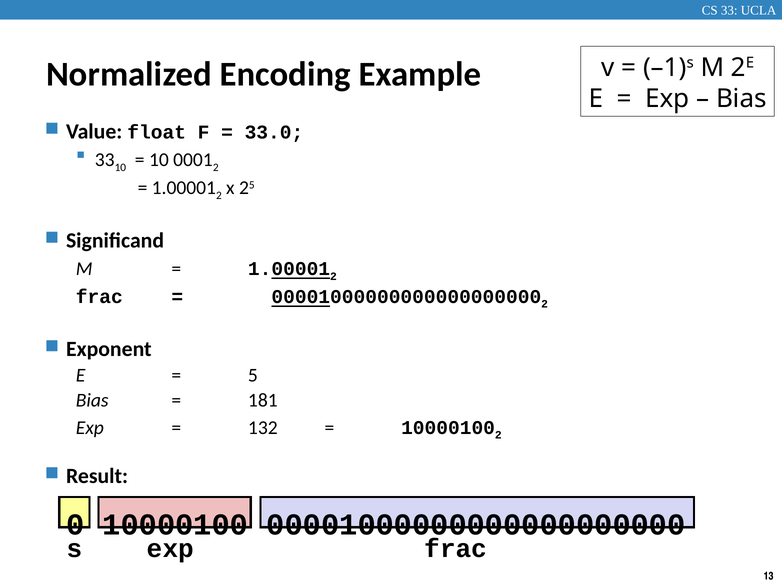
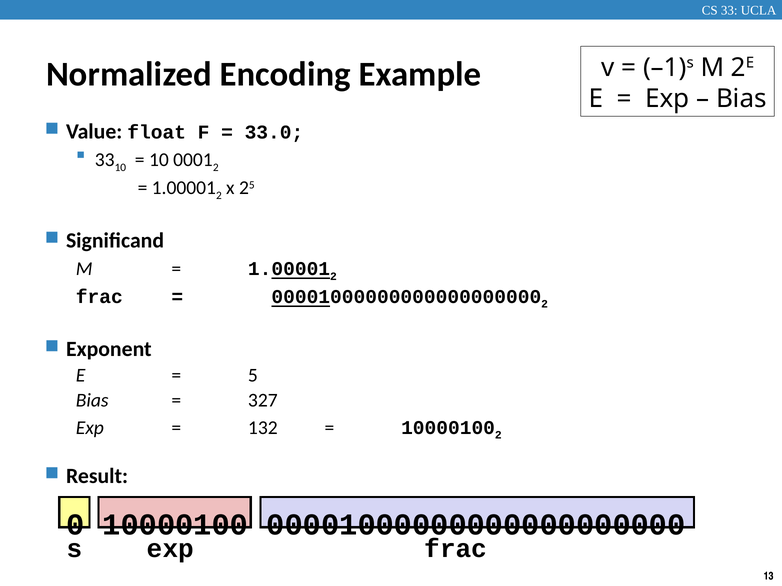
181: 181 -> 327 (263, 401)
